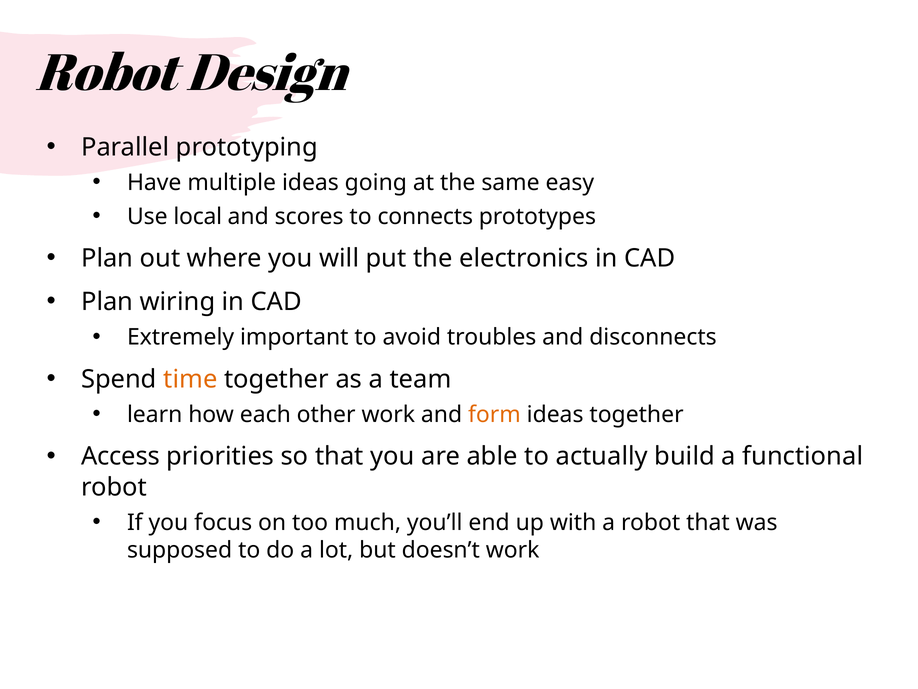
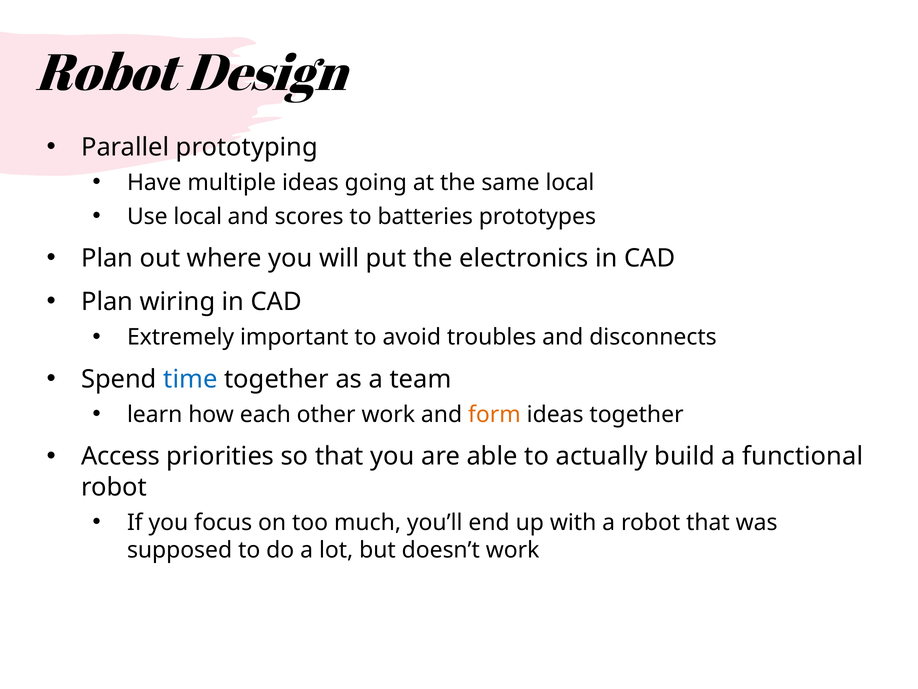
same easy: easy -> local (570, 182)
connects: connects -> batteries (425, 216)
time colour: orange -> blue (190, 379)
